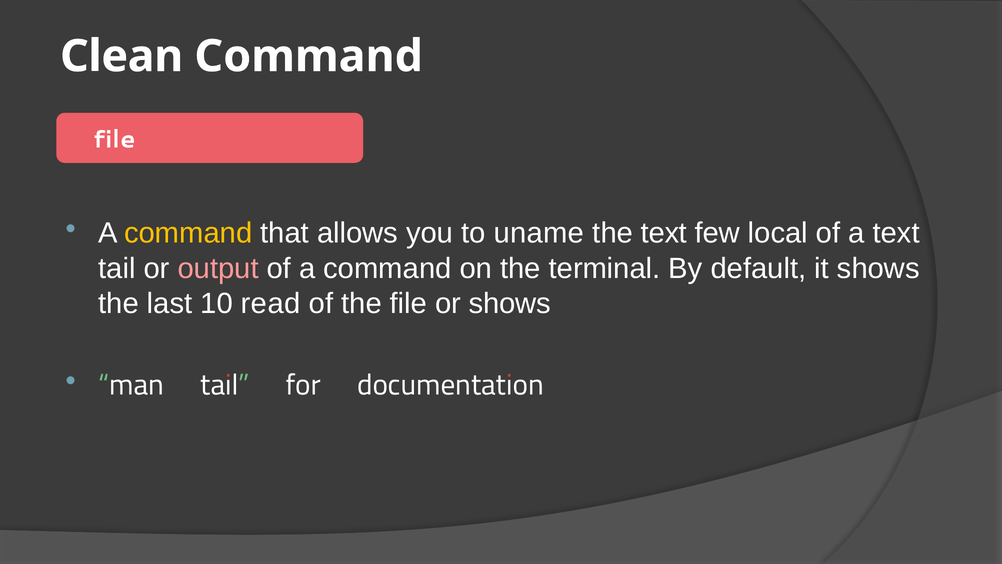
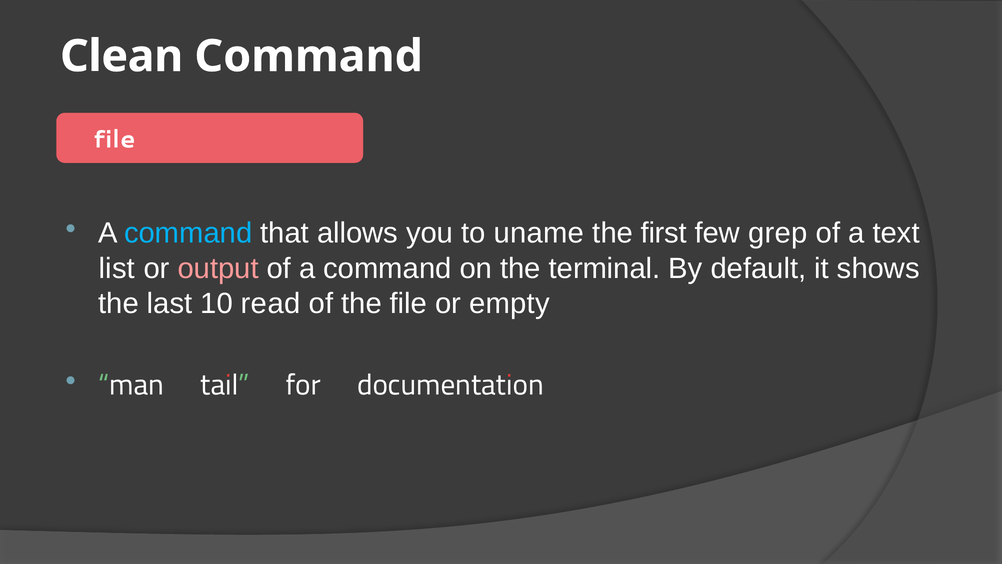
command colour: yellow -> light blue (188, 233)
the text: text -> first (664, 233)
local: local -> grep (778, 233)
tail: tail -> list (117, 268)
or shows: shows -> empty (510, 303)
